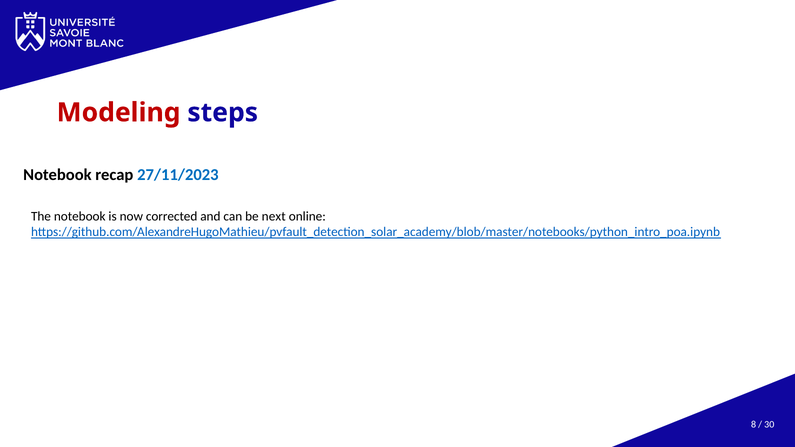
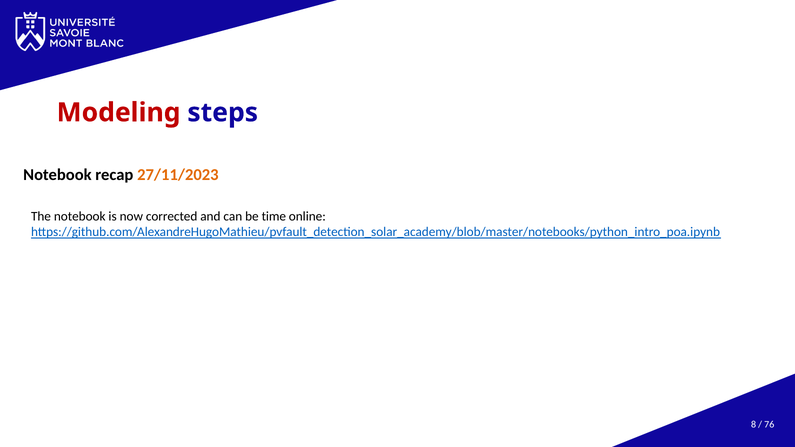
27/11/2023 colour: blue -> orange (178, 175)
next: next -> time (274, 216)
30: 30 -> 76 (769, 425)
